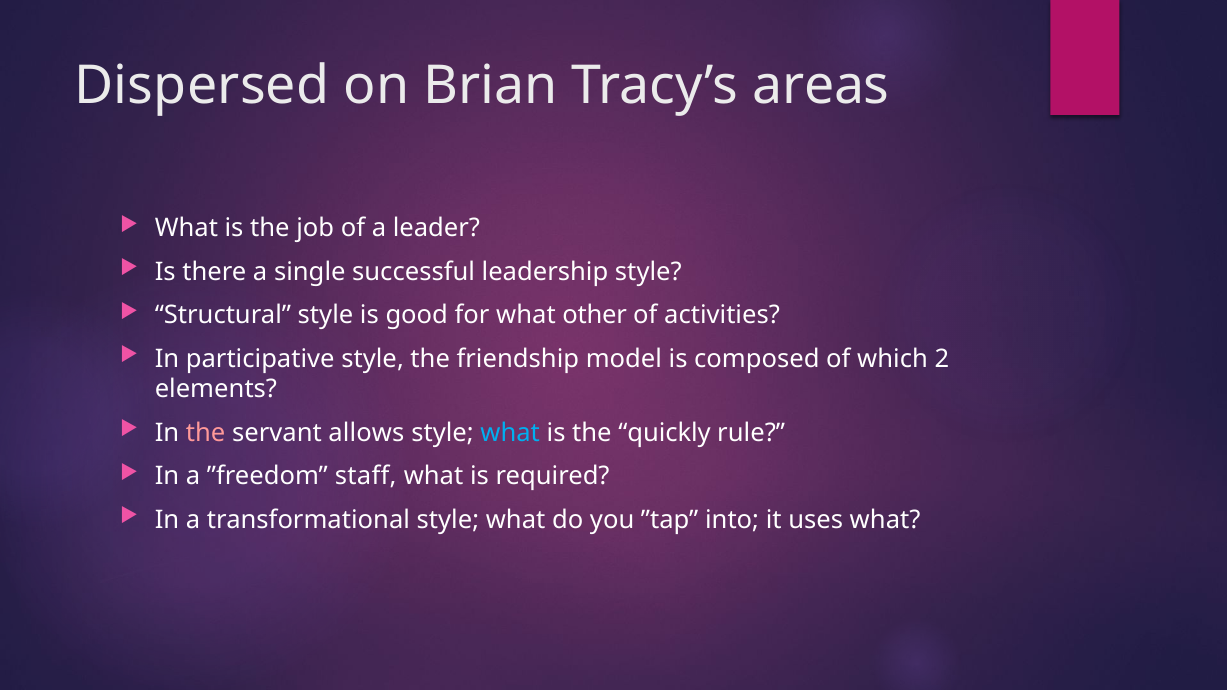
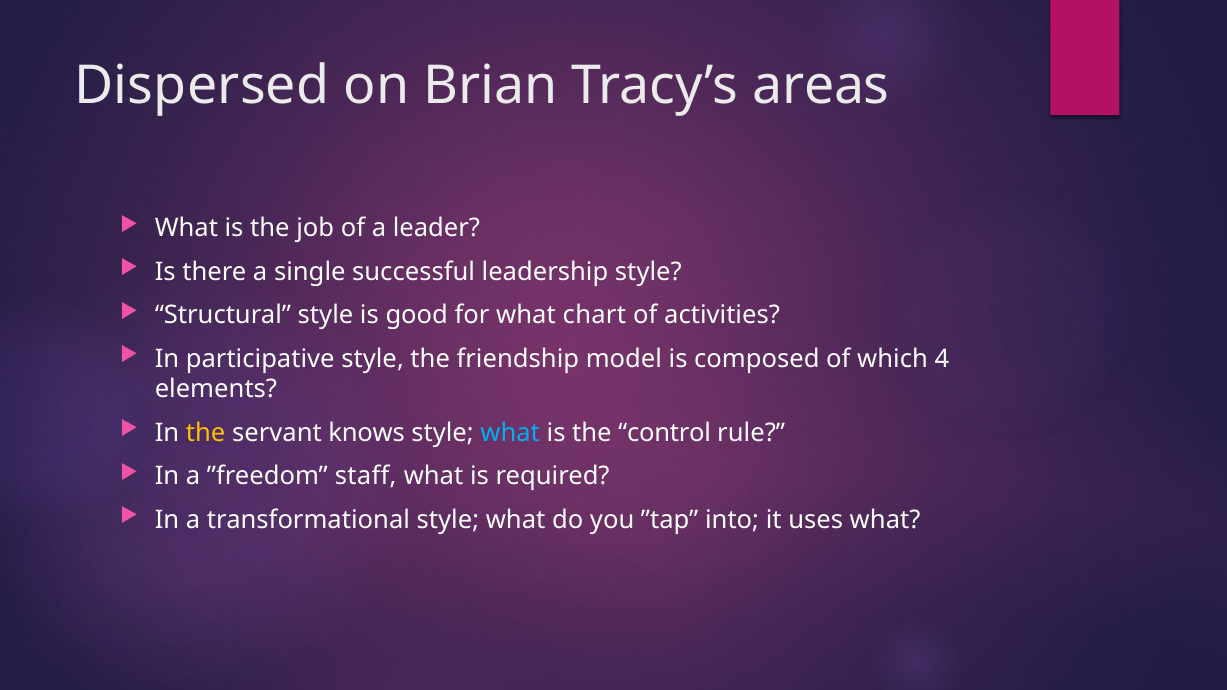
other: other -> chart (594, 315)
2: 2 -> 4 (942, 359)
the colour: pink -> yellow (206, 433)
allows: allows -> knows (367, 433)
quickly: quickly -> control (665, 433)
